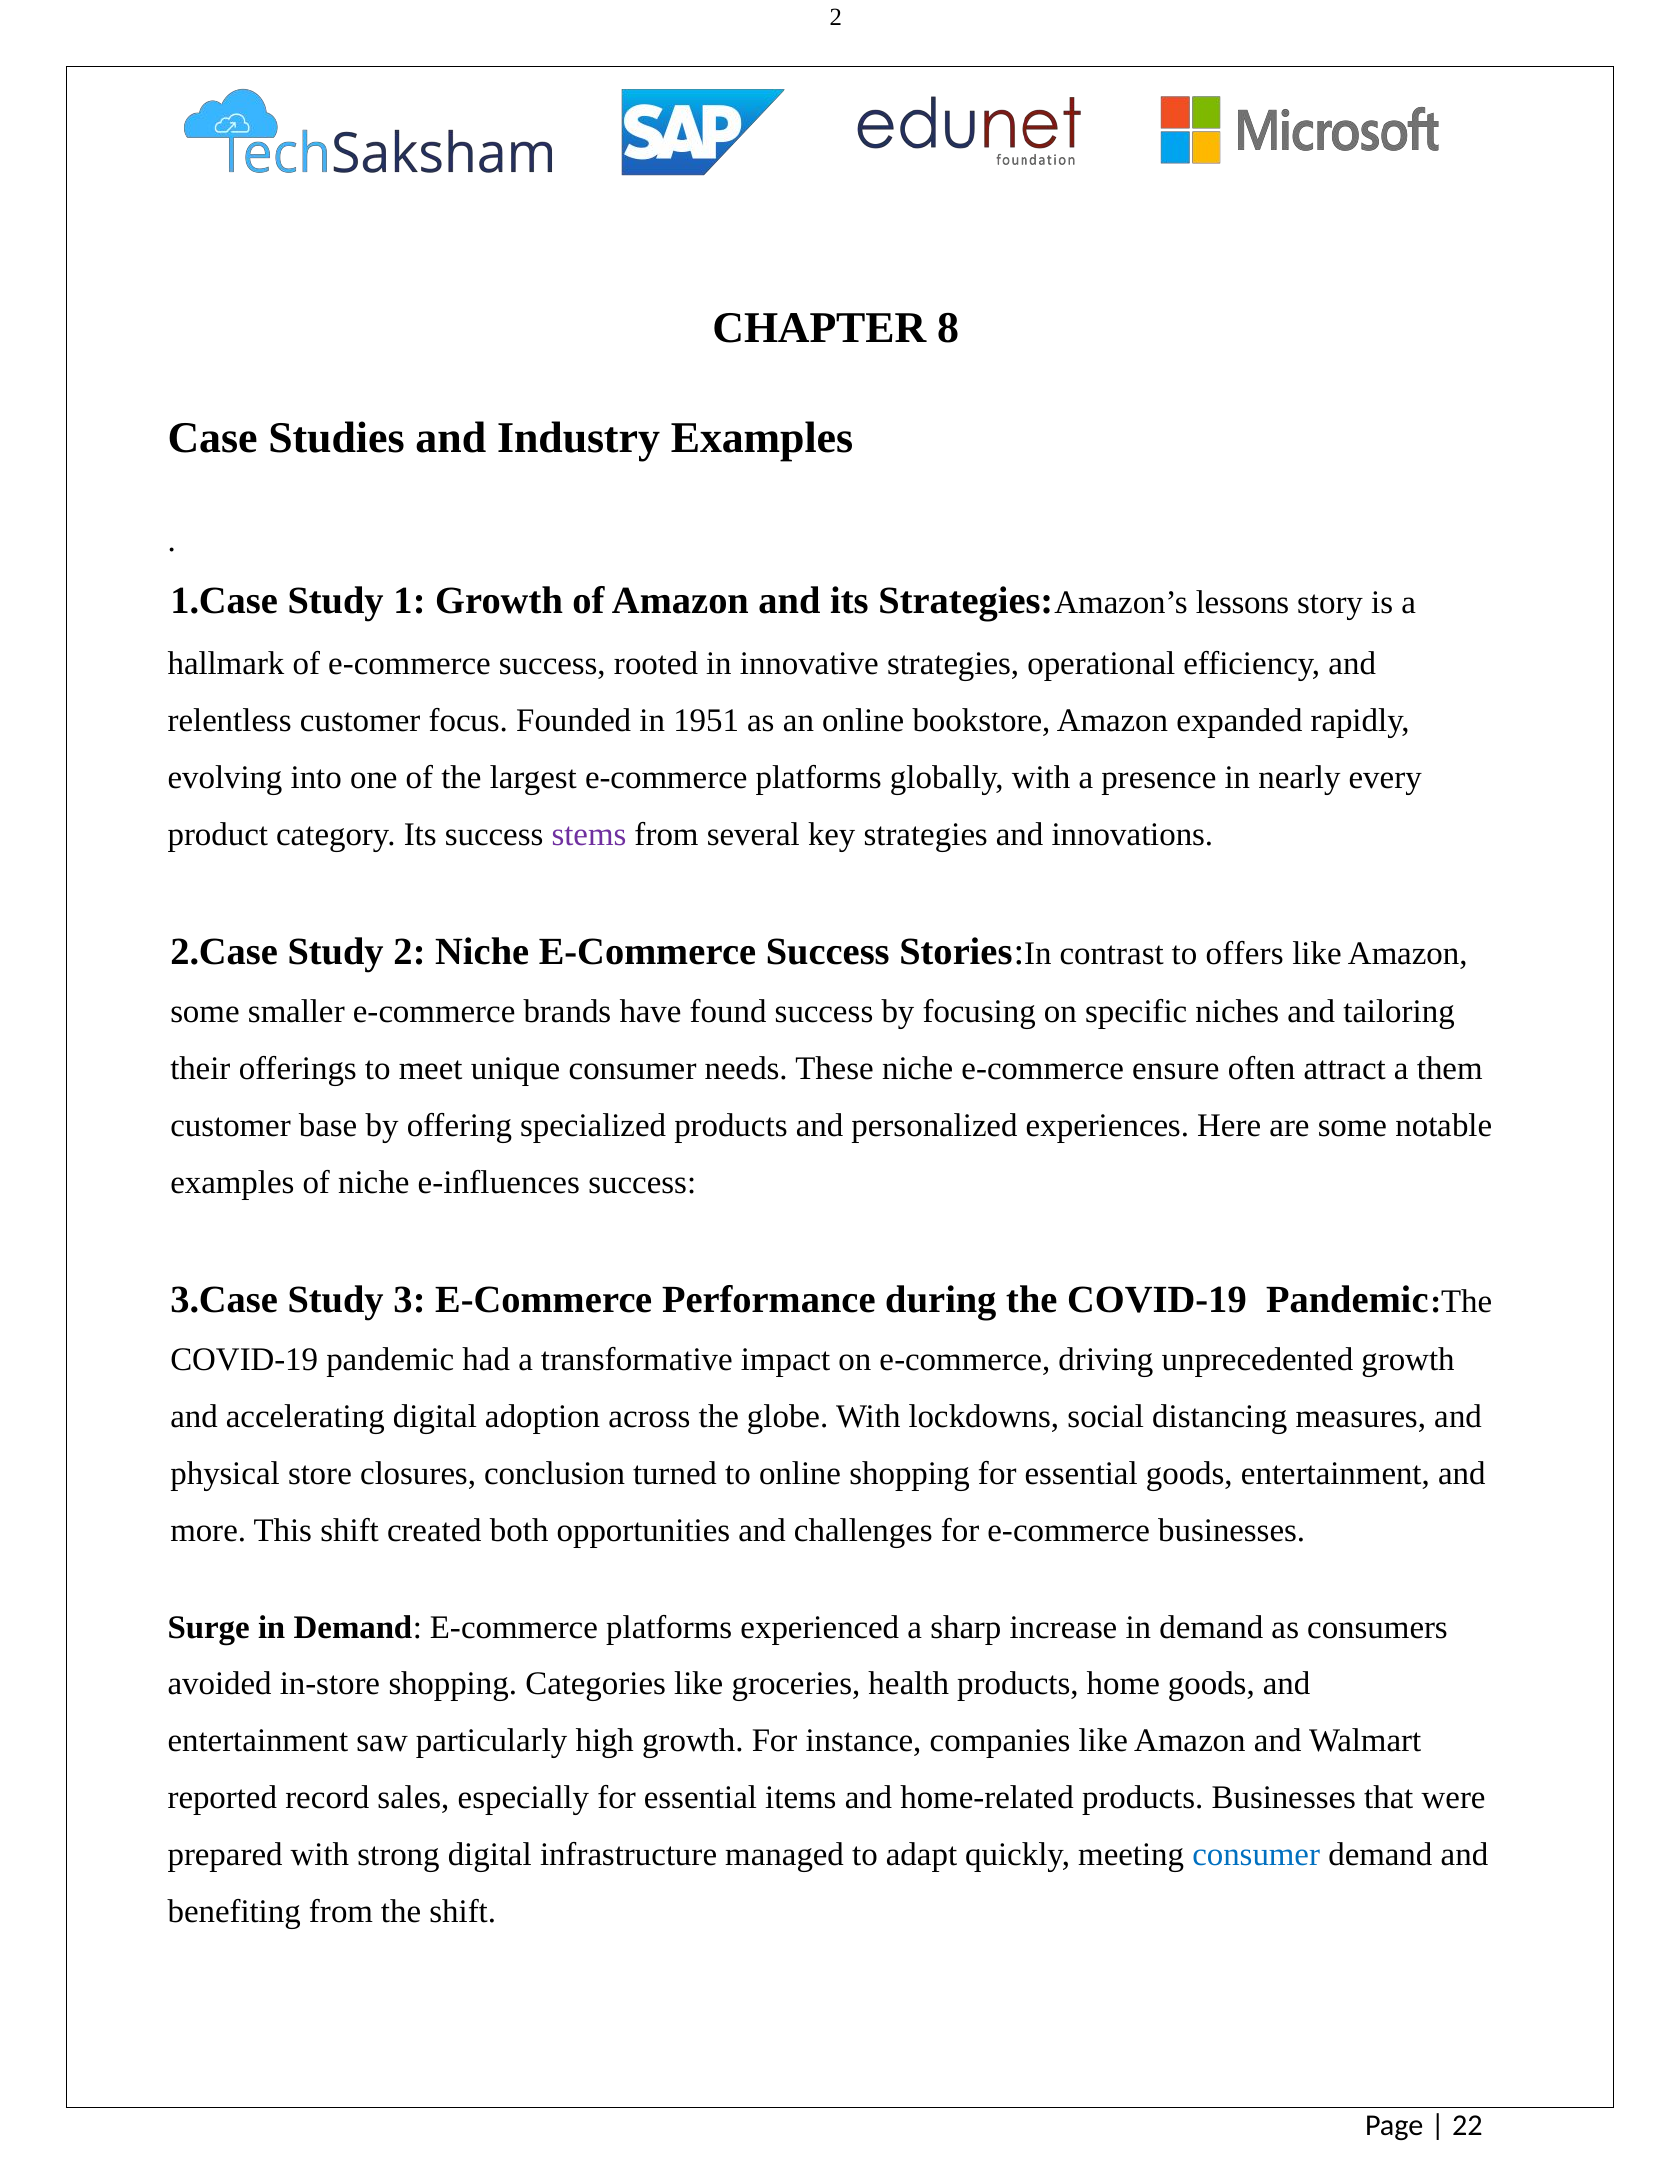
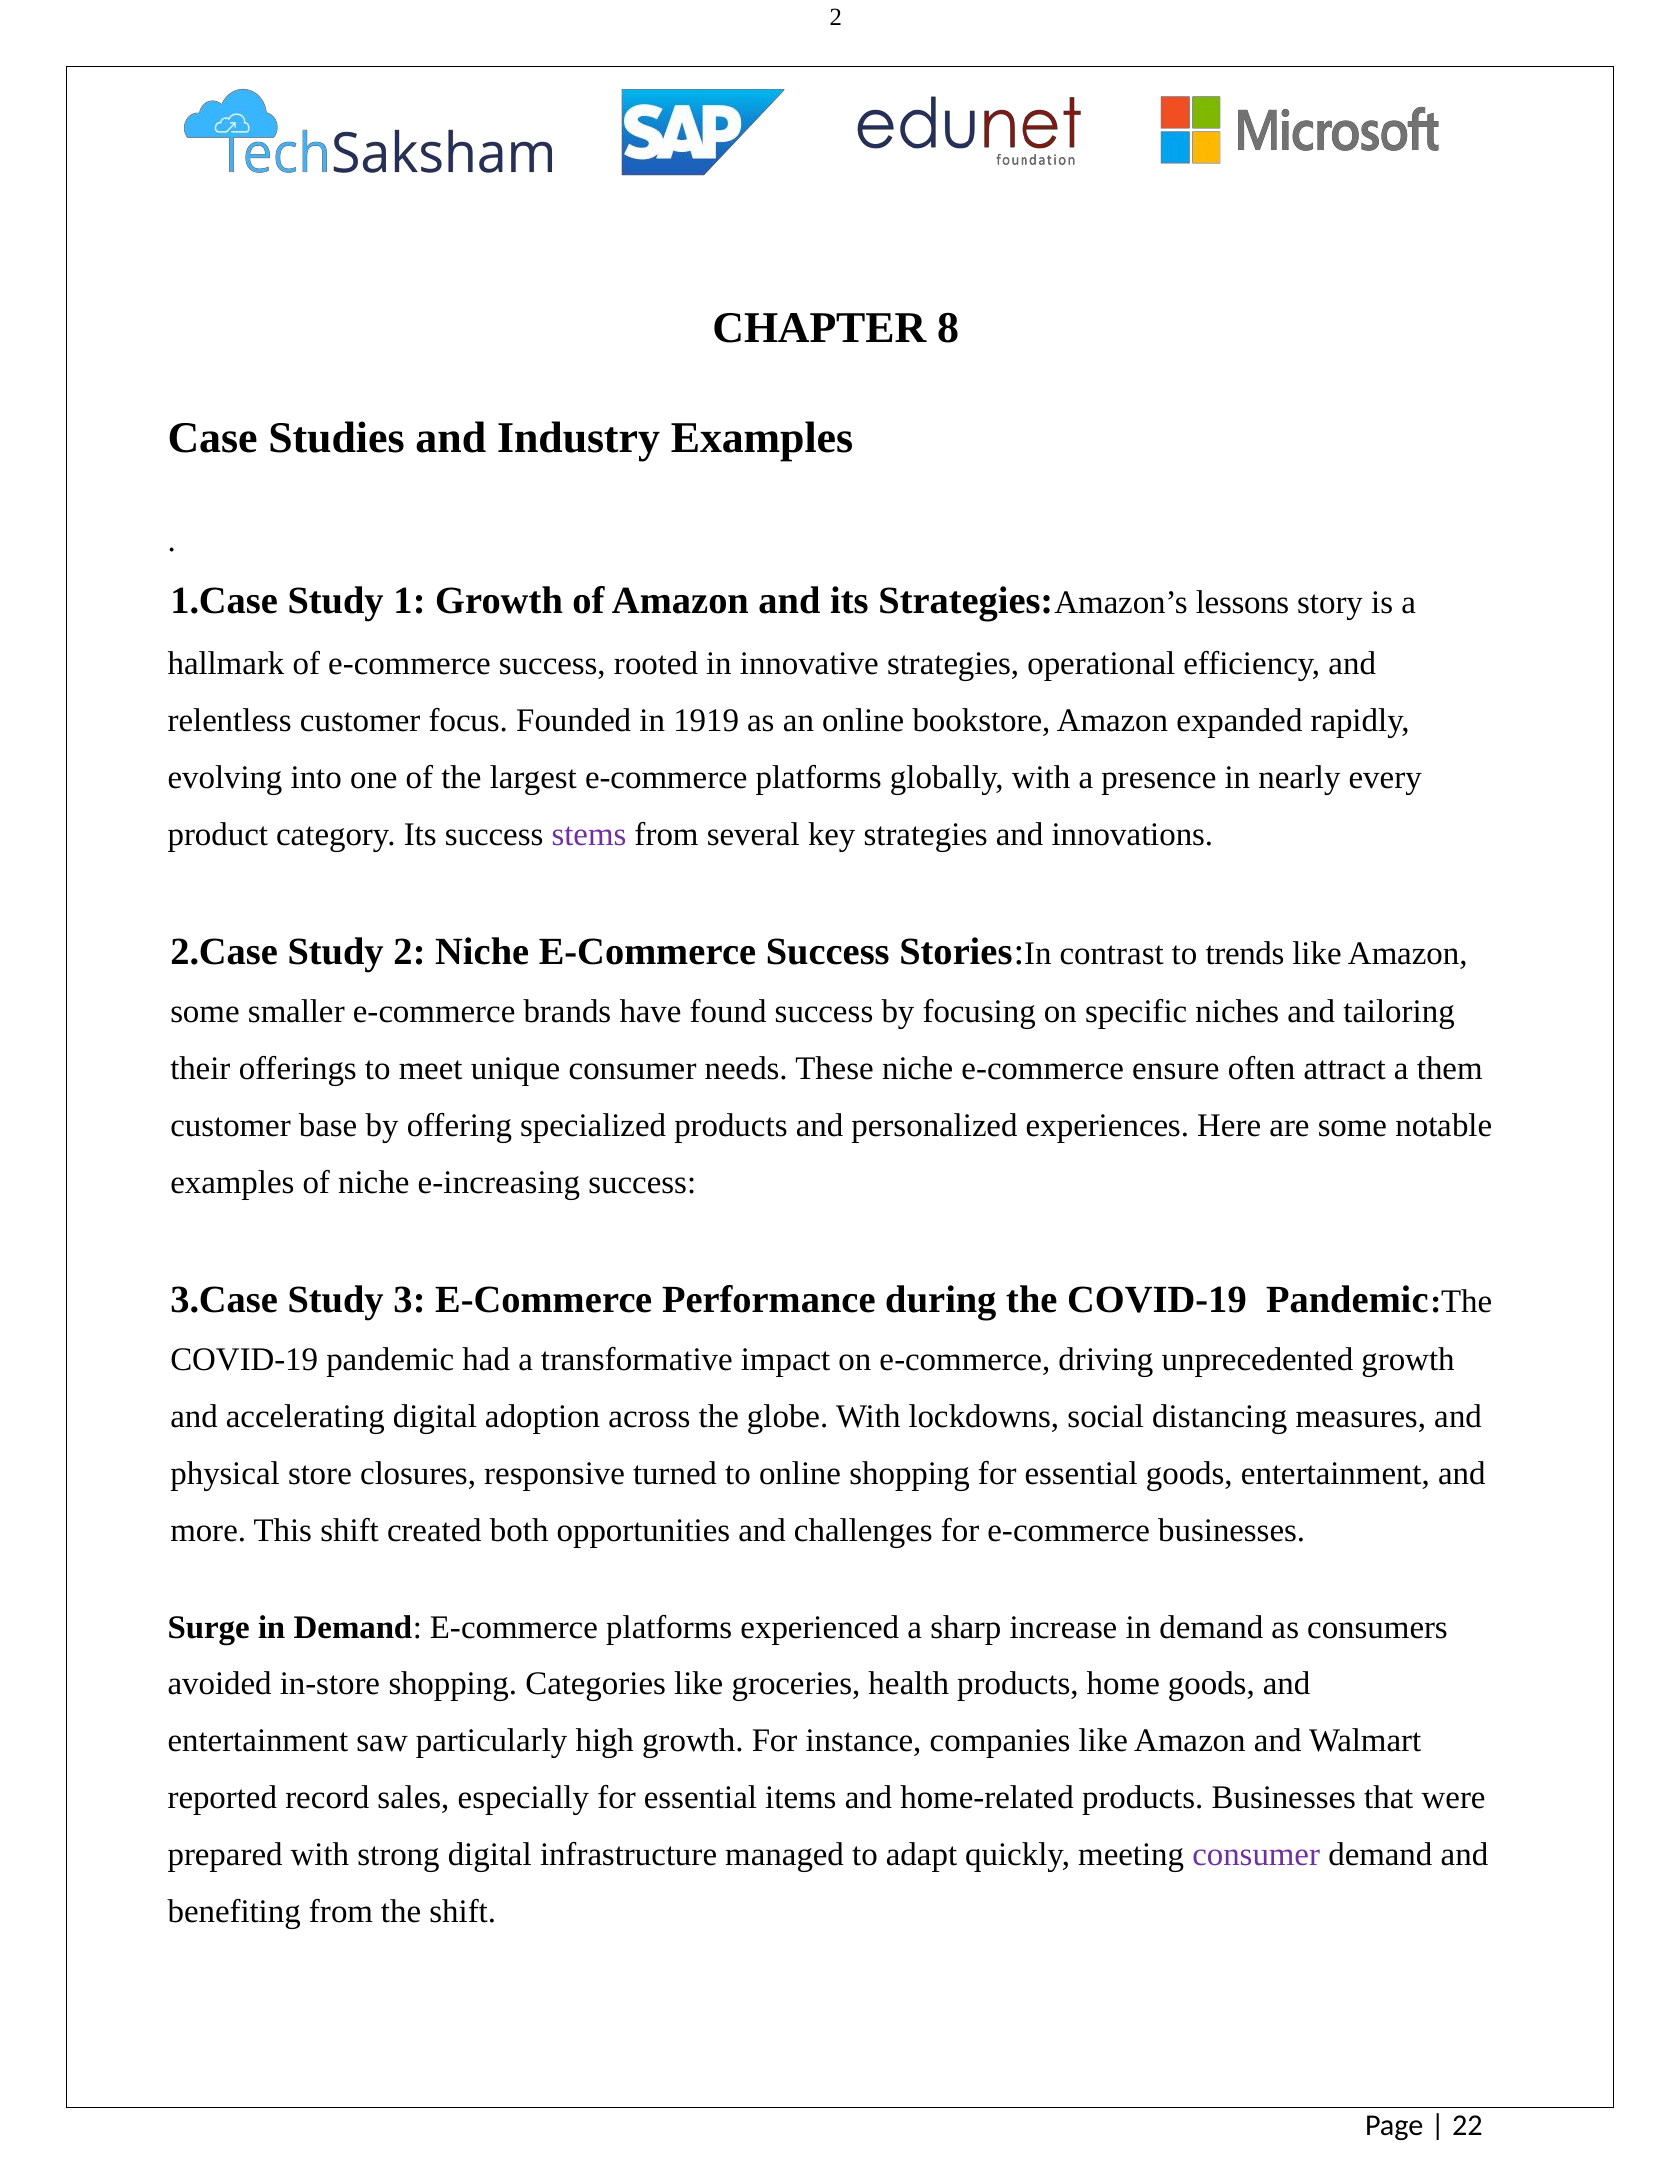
1951: 1951 -> 1919 (706, 721)
offers: offers -> trends (1245, 954)
e-influences: e-influences -> e-increasing (499, 1182)
conclusion: conclusion -> responsive (555, 1474)
consumer colour: blue -> purple (1256, 1855)
